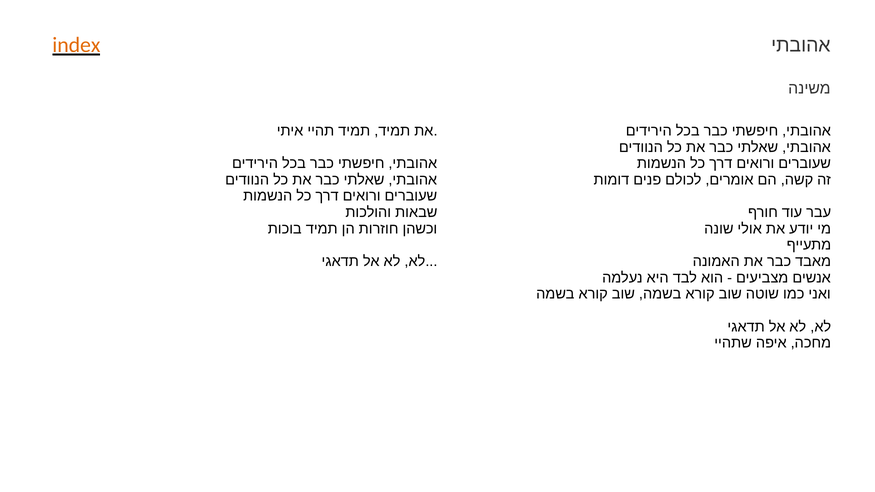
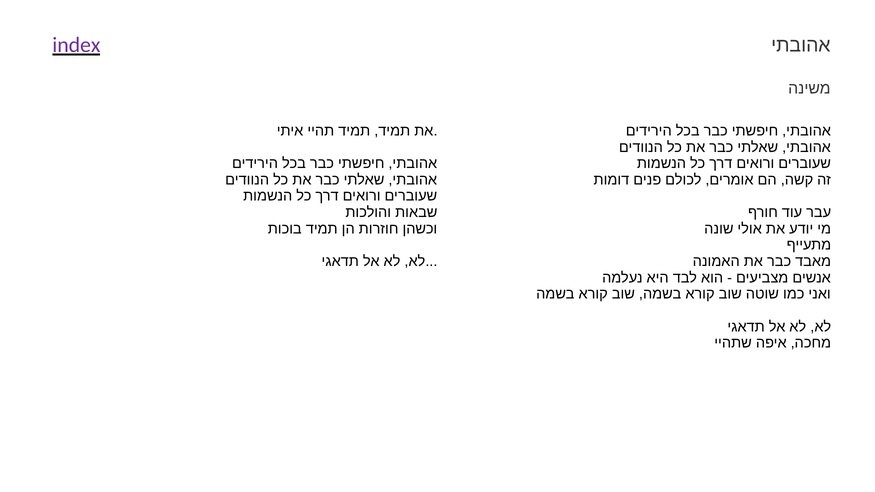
index colour: orange -> purple (76, 45)
